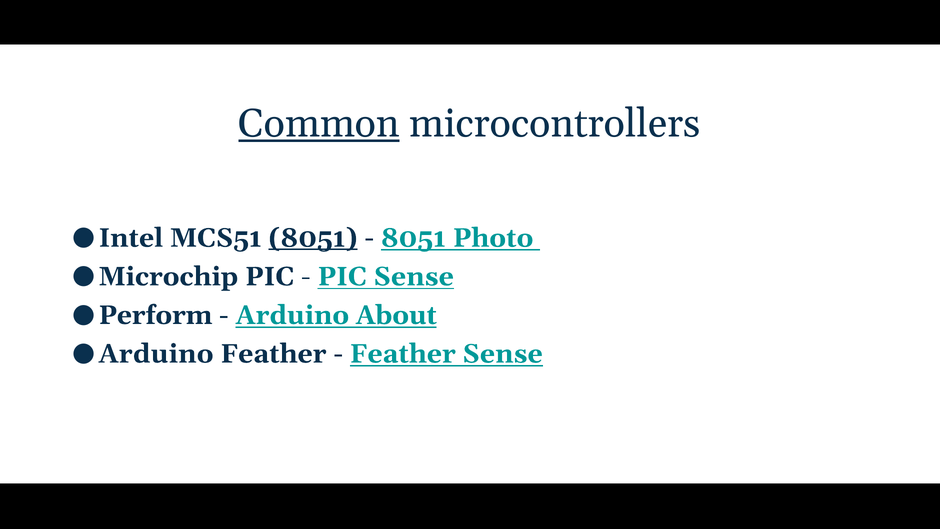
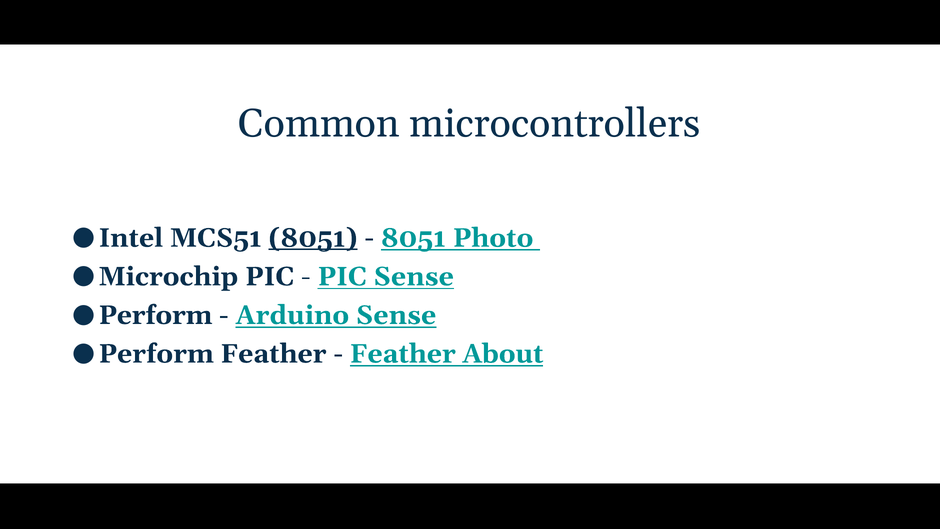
Common underline: present -> none (319, 123)
Arduino About: About -> Sense (396, 315)
Arduino: Arduino -> Perform (156, 354)
Feather Sense: Sense -> About (503, 354)
